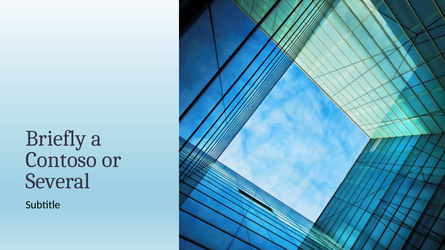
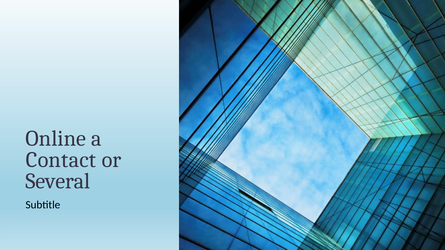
Briefly: Briefly -> Online (56, 139)
Contoso: Contoso -> Contact (61, 160)
